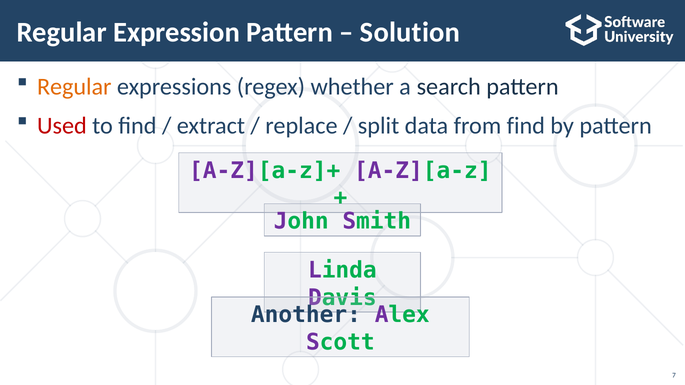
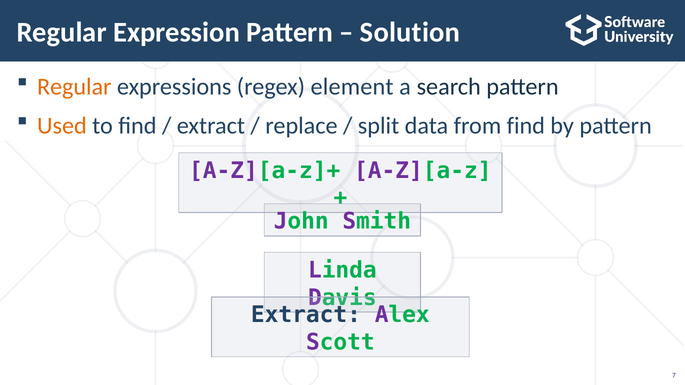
whether: whether -> element (352, 87)
Used colour: red -> orange (62, 126)
Another: Another -> Extract (306, 315)
